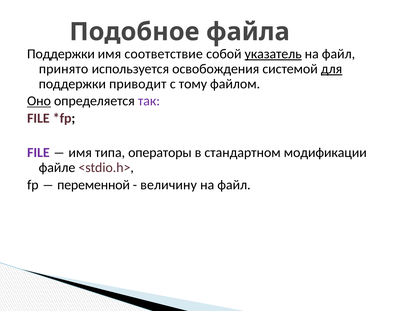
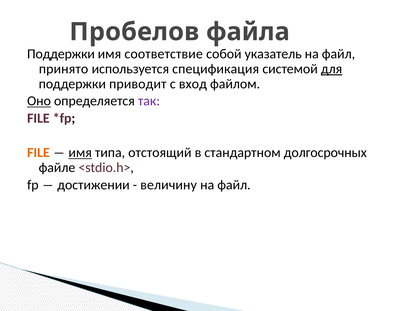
Подобное: Подобное -> Пробелов (134, 32)
указатель underline: present -> none (273, 54)
освобождения: освобождения -> спецификация (216, 69)
тому: тому -> вход (193, 84)
FILE colour: purple -> orange (38, 153)
имя underline: none -> present (80, 153)
операторы: операторы -> отстоящий (160, 153)
модификации: модификации -> долгосрочных (325, 153)
переменной: переменной -> достижении (94, 185)
